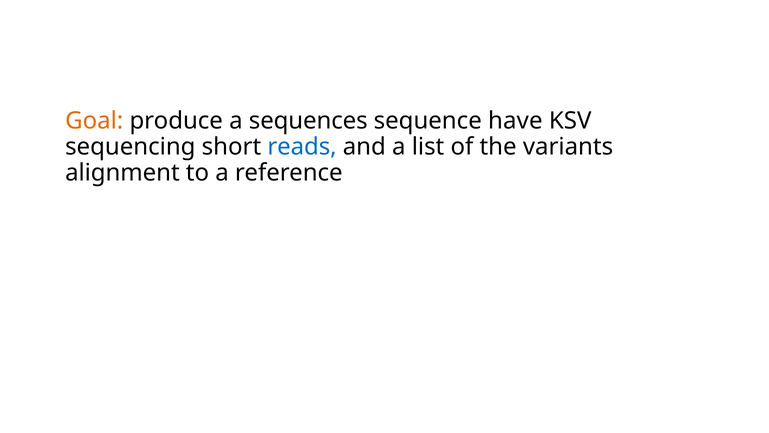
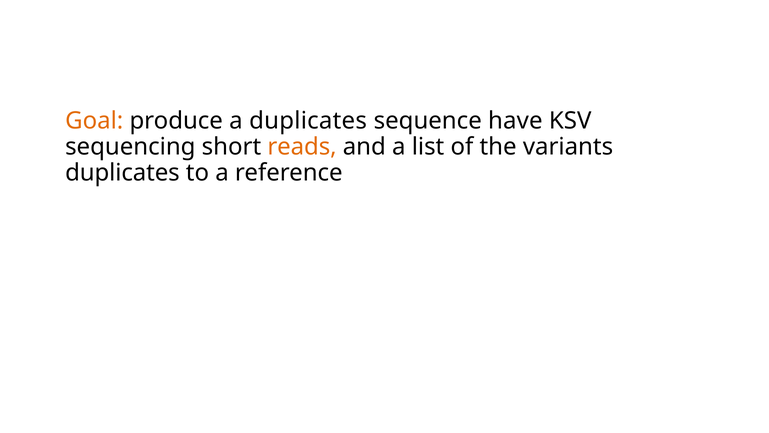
a sequences: sequences -> duplicates (308, 121)
reads colour: blue -> orange (302, 147)
alignment: alignment -> duplicates (122, 173)
